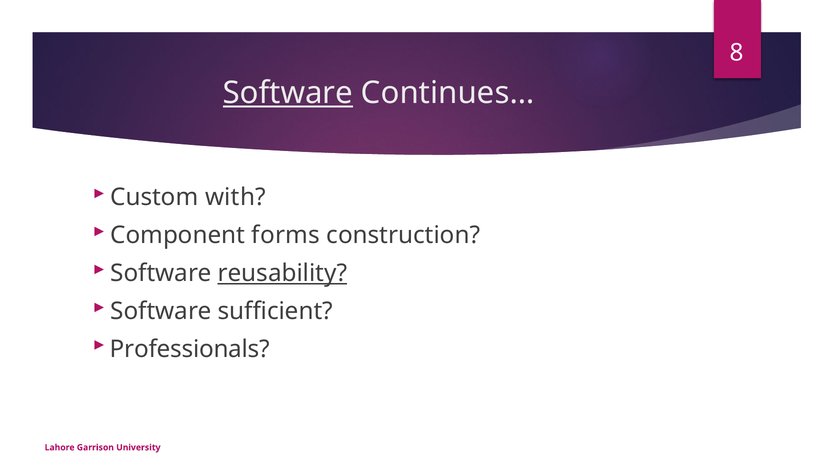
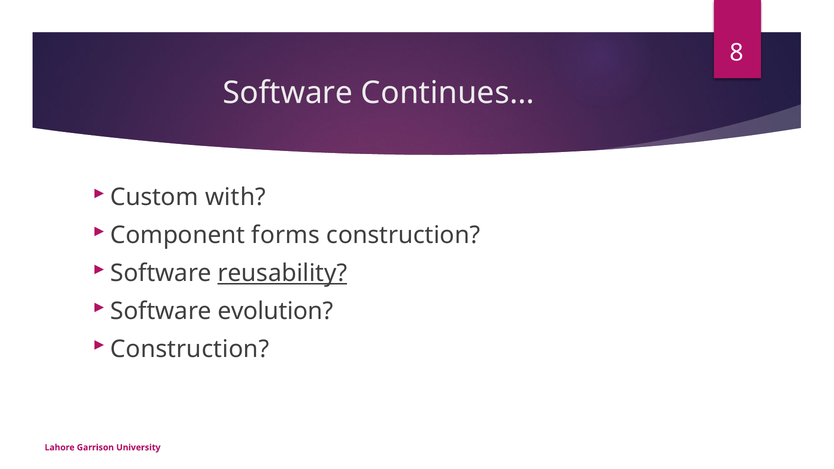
Software underline: present -> none (288, 93)
sufficient: sufficient -> evolution (275, 311)
Professionals: Professionals -> Construction (190, 349)
